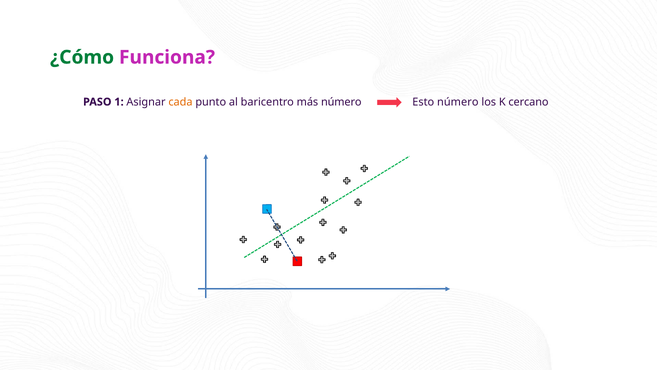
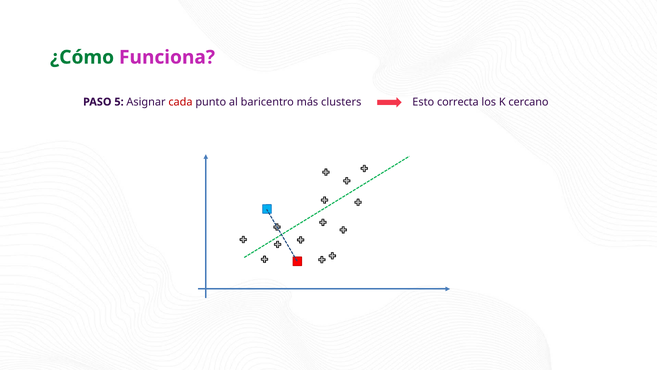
1: 1 -> 5 (119, 102)
cada colour: orange -> red (180, 102)
más número: número -> clusters (341, 102)
Esto número: número -> correcta (458, 102)
